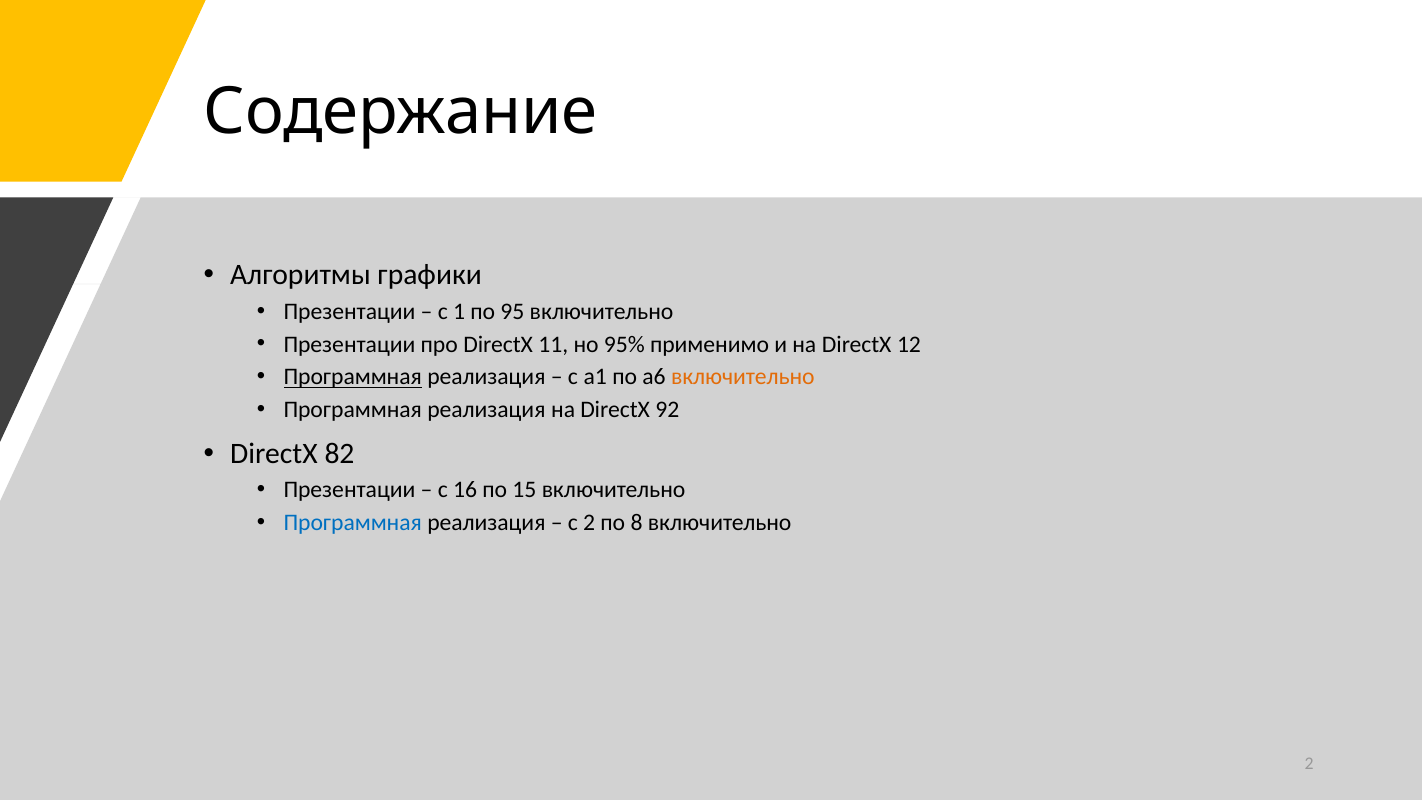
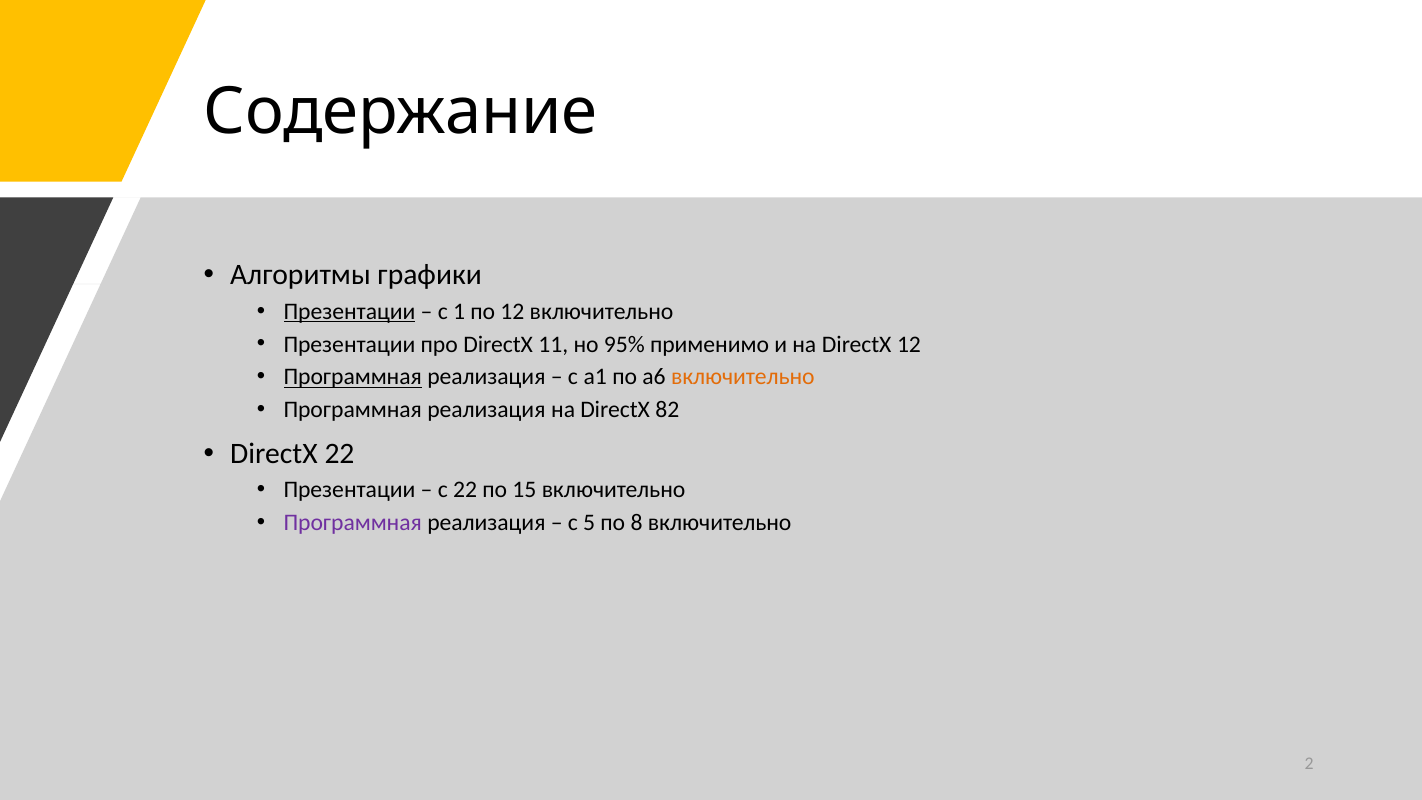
Презентации underline: none -> present (349, 311)
по 95: 95 -> 12 (512, 311)
92: 92 -> 82 (667, 410)
DirectX 82: 82 -> 22 (339, 454)
с 16: 16 -> 22 (465, 490)
Программная colour: blue -> purple (353, 523)
с 2: 2 -> 5 (589, 523)
